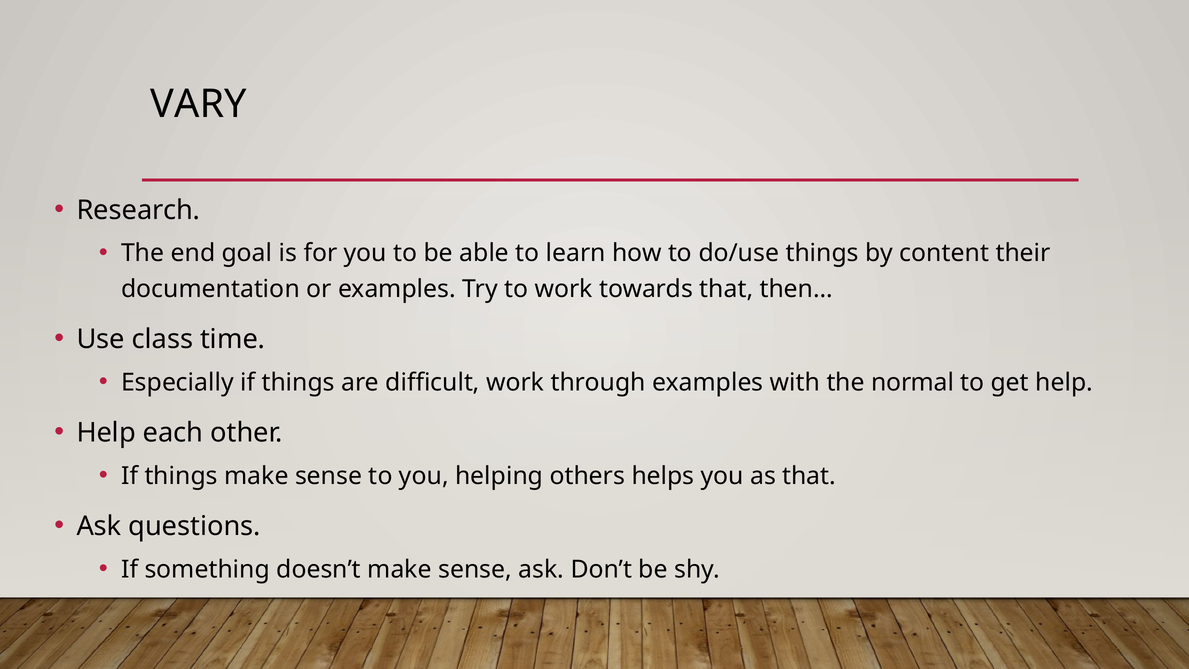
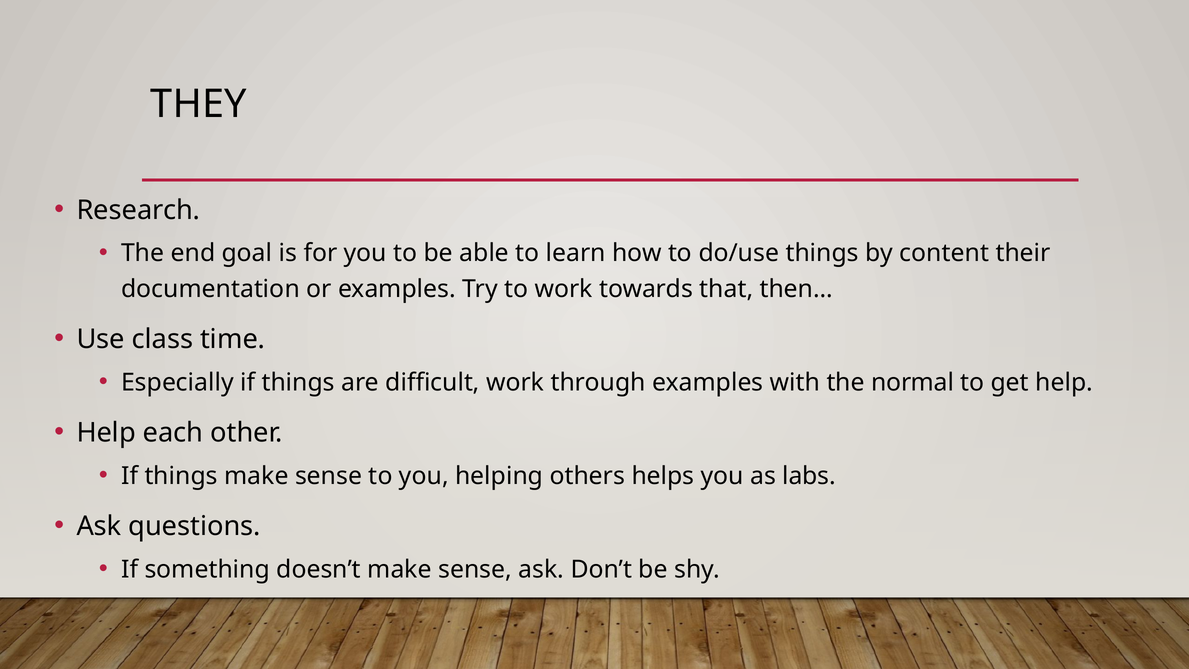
VARY: VARY -> THEY (199, 104)
as that: that -> labs (809, 476)
